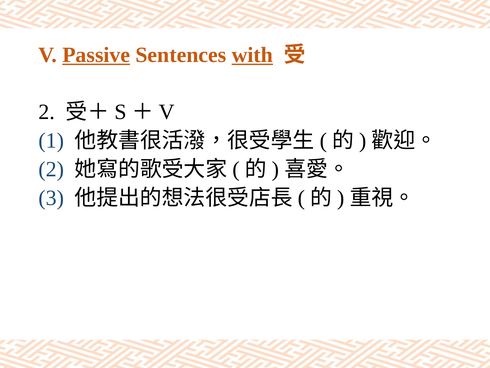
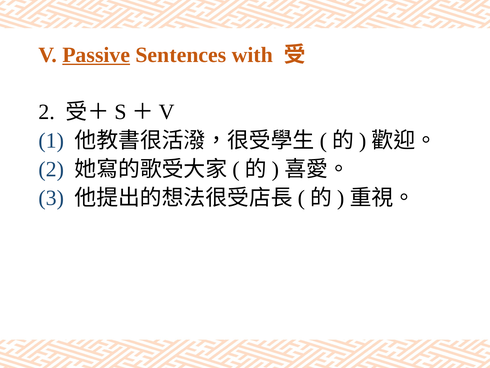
with underline: present -> none (252, 55)
